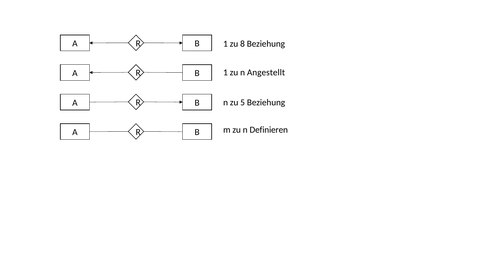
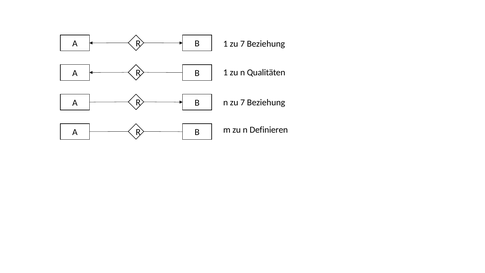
1 zu 8: 8 -> 7 (243, 44)
Angestellt: Angestellt -> Qualitäten (266, 72)
n zu 5: 5 -> 7 (243, 102)
